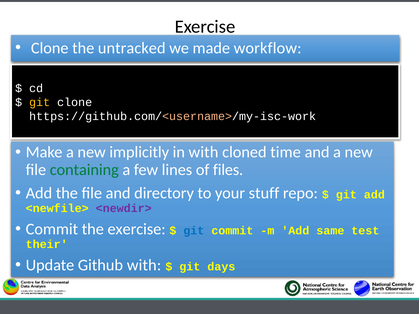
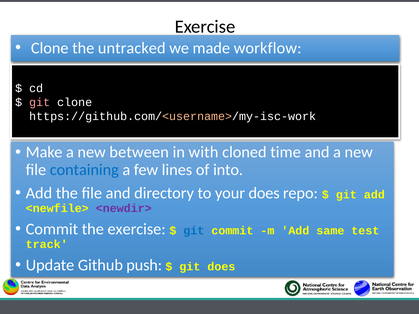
git colour: yellow -> pink (40, 102)
implicitly: implicitly -> between (139, 152)
containing colour: green -> blue (84, 170)
files: files -> into (228, 170)
your stuff: stuff -> does (264, 193)
their: their -> track (47, 244)
Github with: with -> push (144, 265)
git days: days -> does (221, 267)
